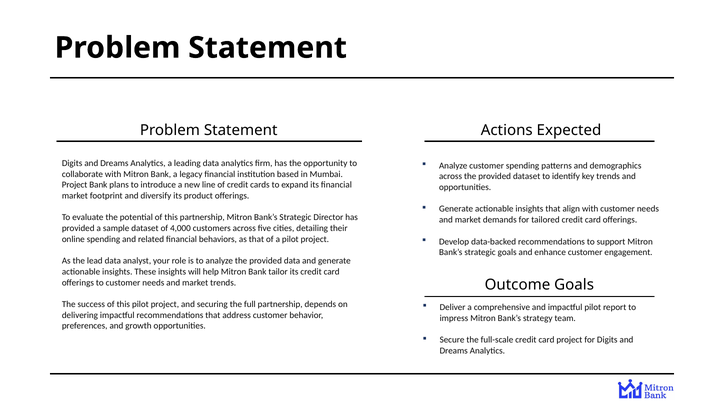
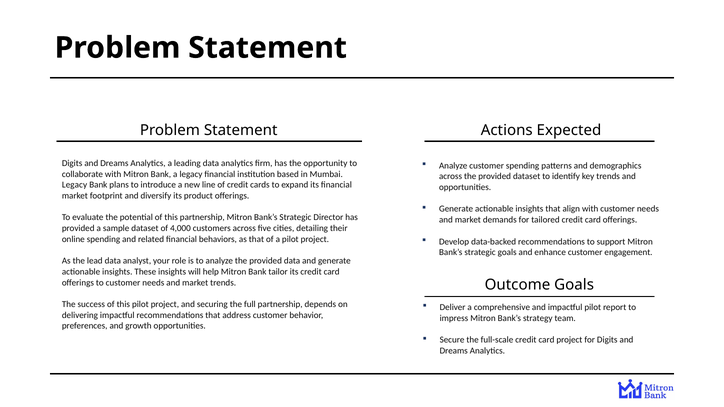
Project: Project -> Legacy (75, 185)
